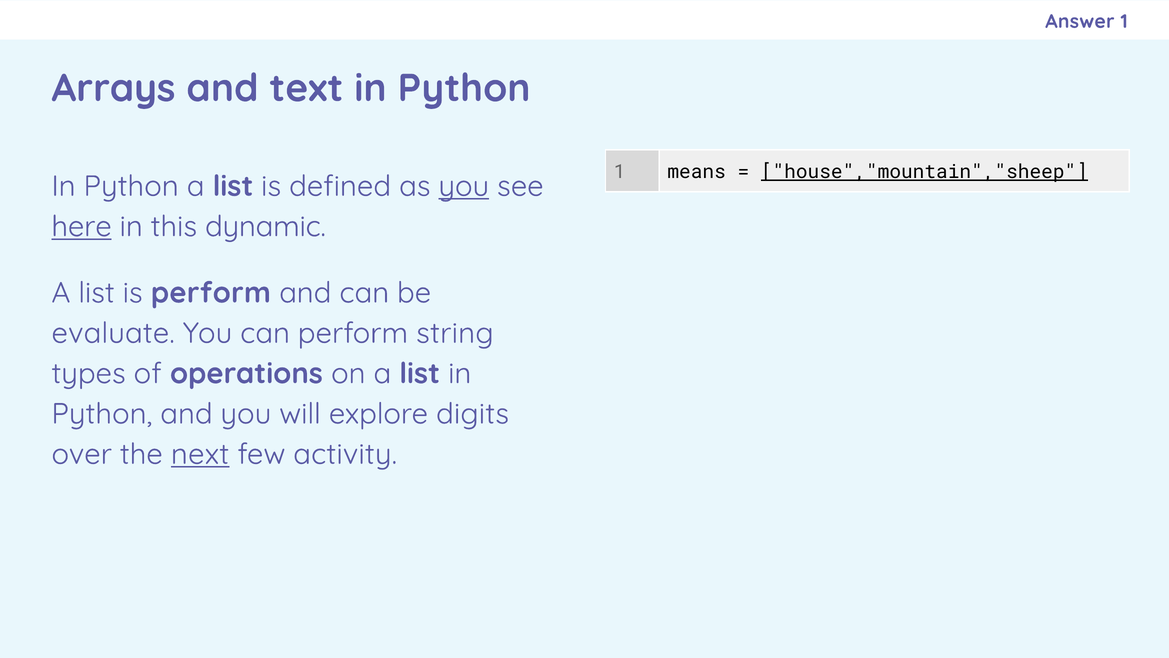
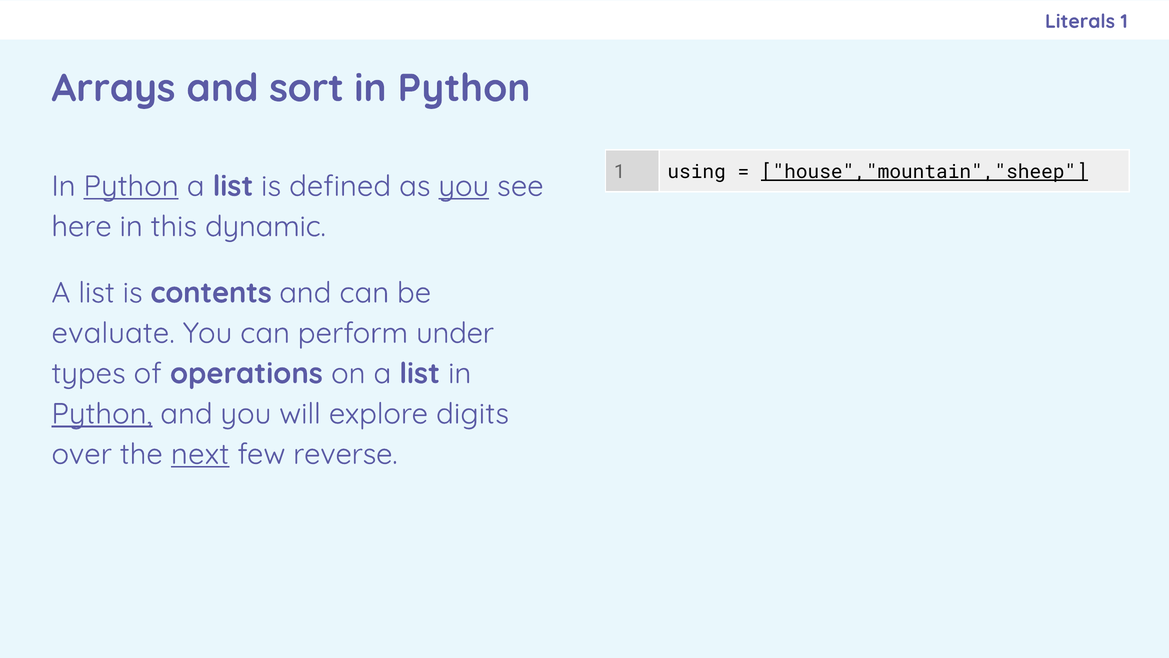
Answer: Answer -> Literals (1080, 21)
text: text -> sort (307, 88)
means: means -> using (697, 172)
Python underline: none -> present (131, 186)
here underline: present -> none (82, 226)
is perform: perform -> contents (211, 293)
string: string -> under (455, 333)
Python underline: none -> present (102, 414)
activity: activity -> reverse (345, 454)
